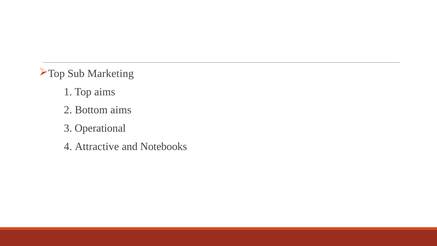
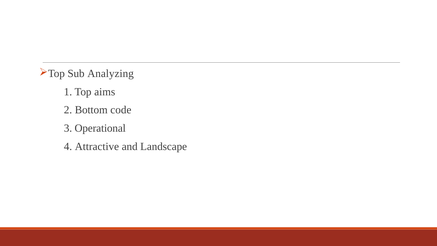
Marketing: Marketing -> Analyzing (111, 74)
Bottom aims: aims -> code (121, 110)
Notebooks: Notebooks -> Landscape (164, 146)
